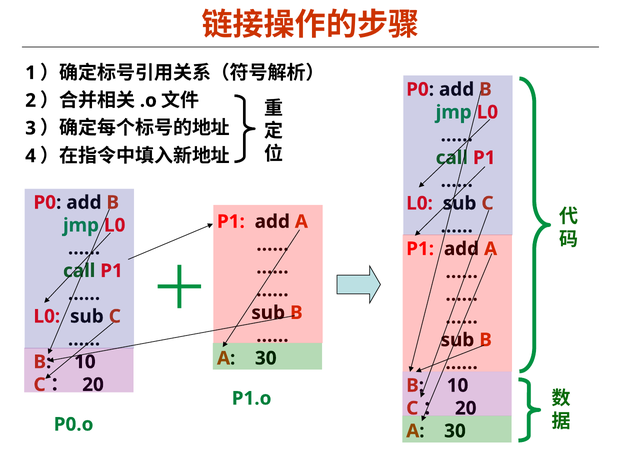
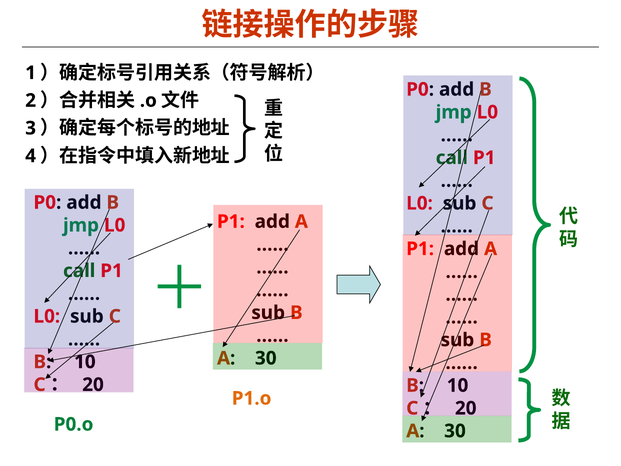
P1.o colour: green -> orange (252, 398)
